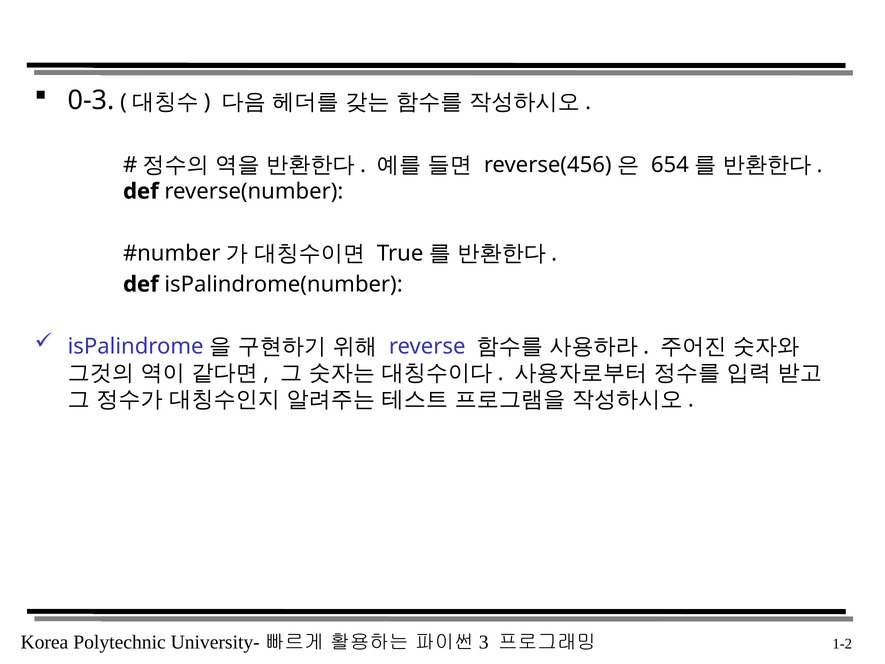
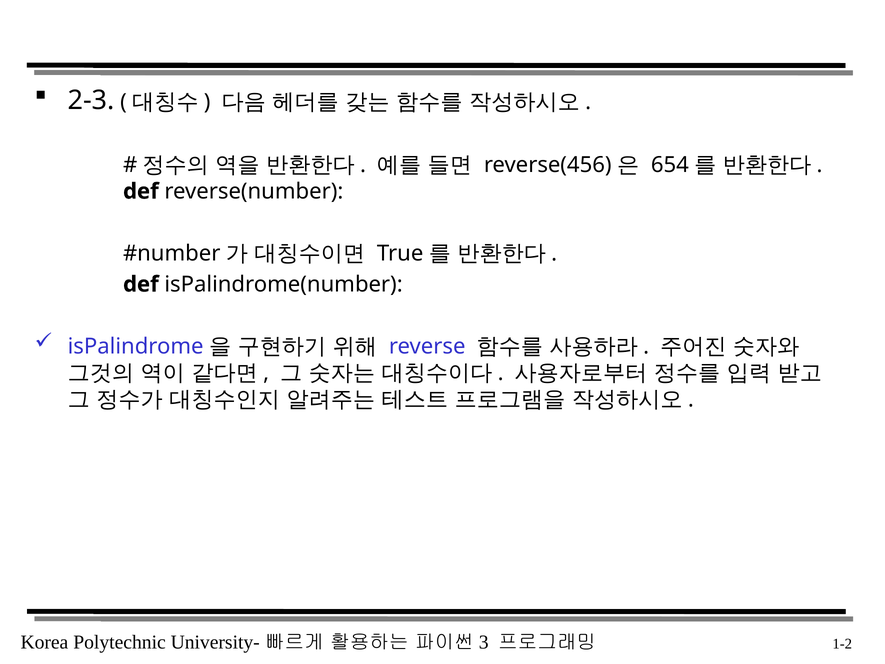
0-3: 0-3 -> 2-3 (91, 100)
